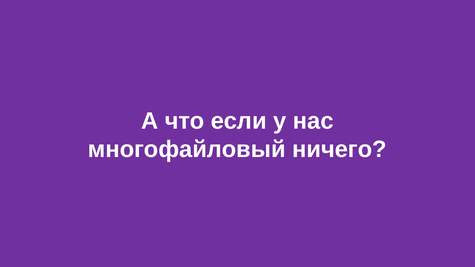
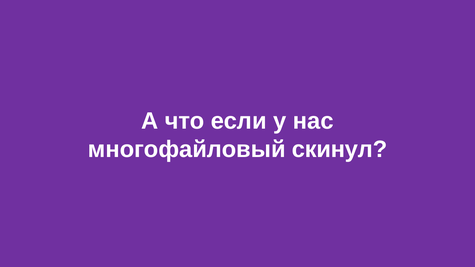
ничего: ничего -> скинул (340, 149)
